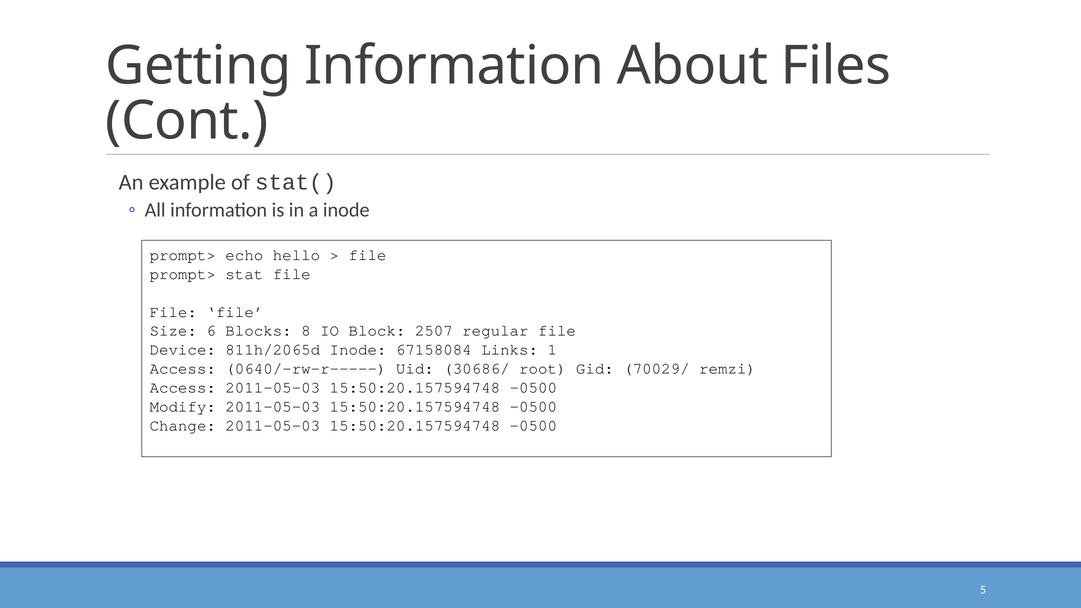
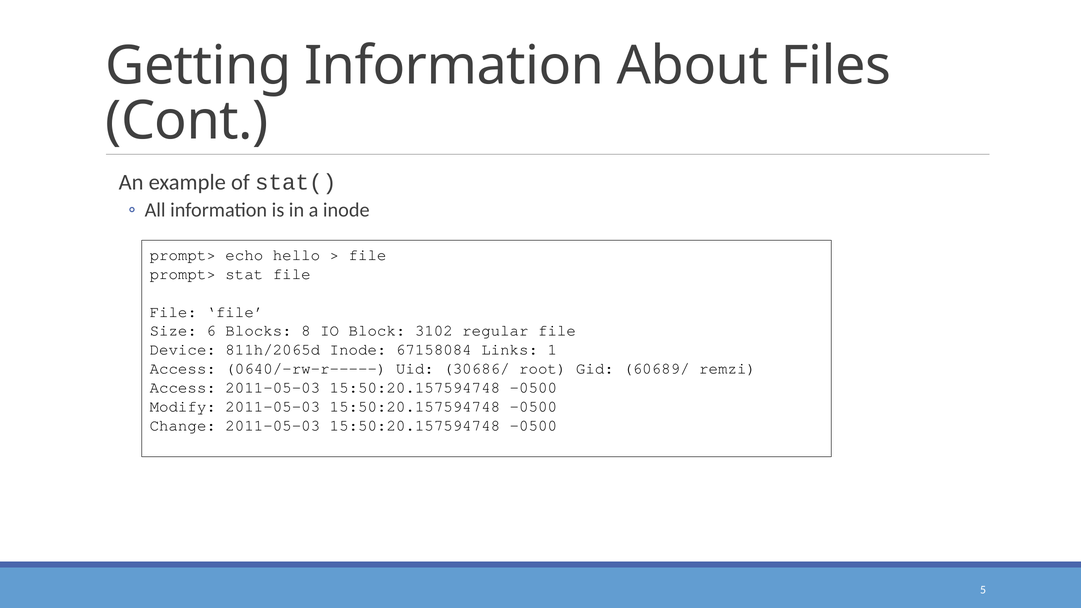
2507: 2507 -> 3102 (434, 331)
70029/: 70029/ -> 60689/ (656, 369)
